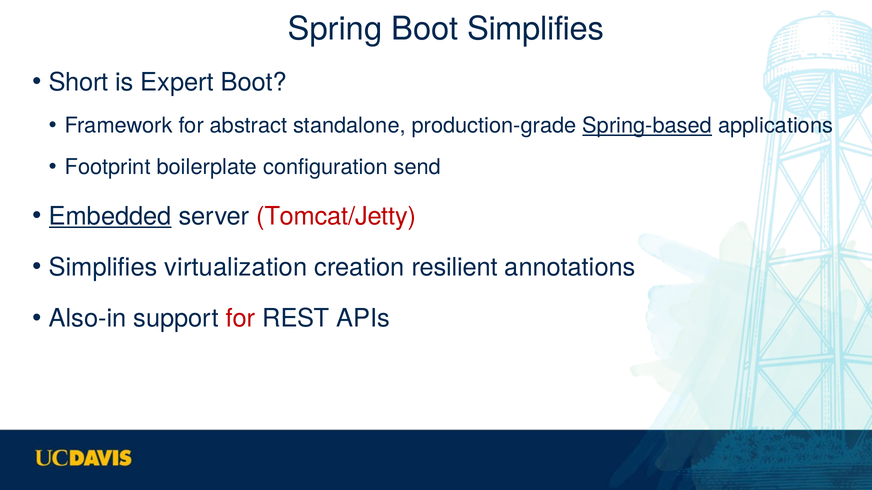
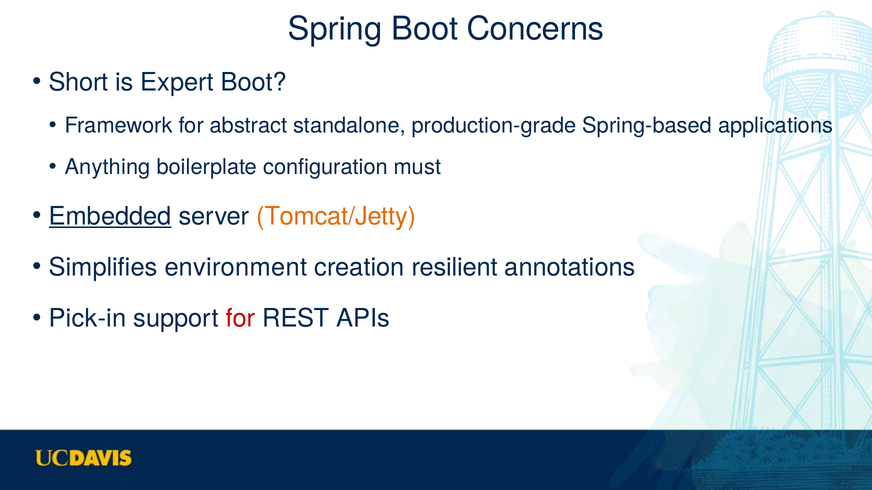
Boot Simplifies: Simplifies -> Concerns (536, 29)
Spring-based underline: present -> none (647, 126)
Footprint: Footprint -> Anything (108, 167)
send: send -> must (417, 167)
Tomcat/Jetty colour: red -> orange (336, 217)
virtualization: virtualization -> environment (236, 268)
Also-in: Also-in -> Pick-in (87, 319)
